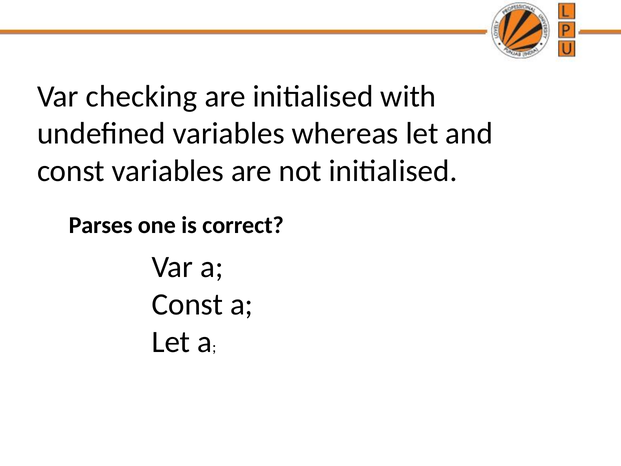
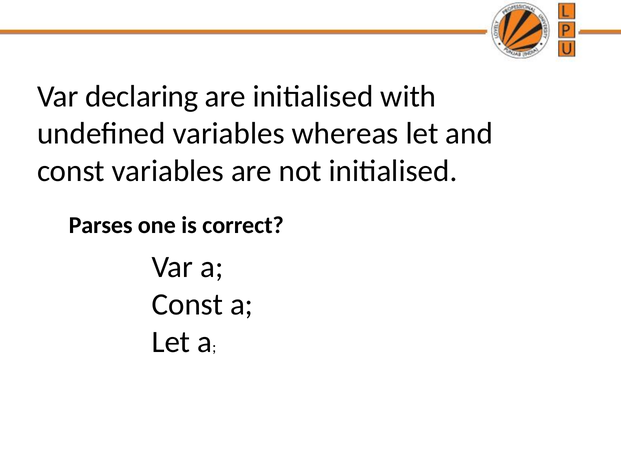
checking: checking -> declaring (142, 96)
